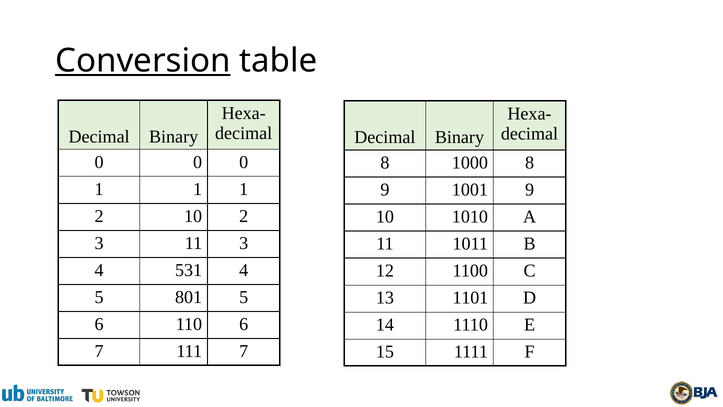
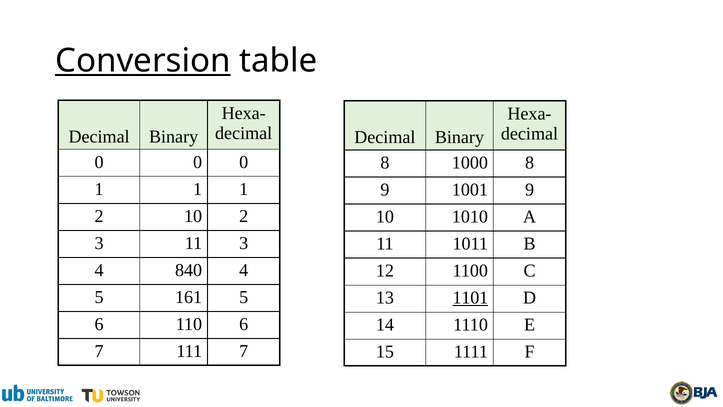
531: 531 -> 840 (189, 270)
801: 801 -> 161 (189, 297)
1101 underline: none -> present (470, 298)
